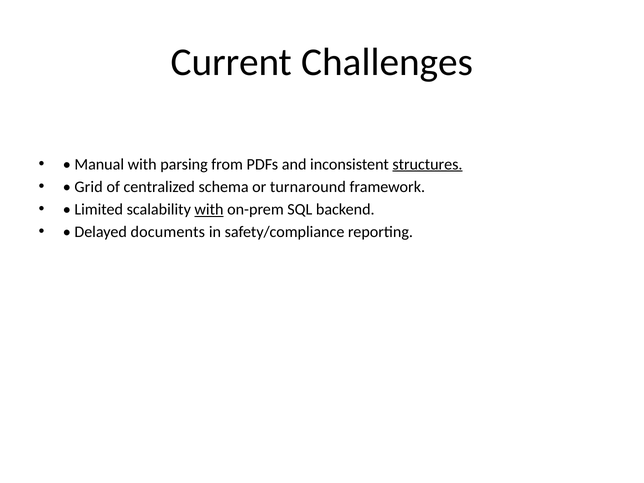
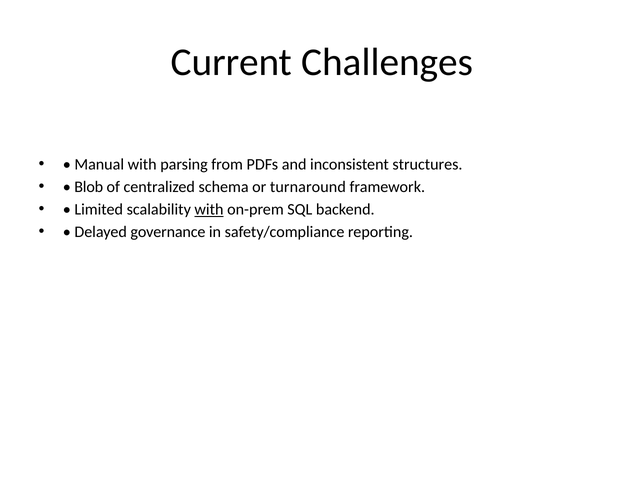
structures underline: present -> none (427, 164)
Grid: Grid -> Blob (89, 187)
documents: documents -> governance (168, 232)
